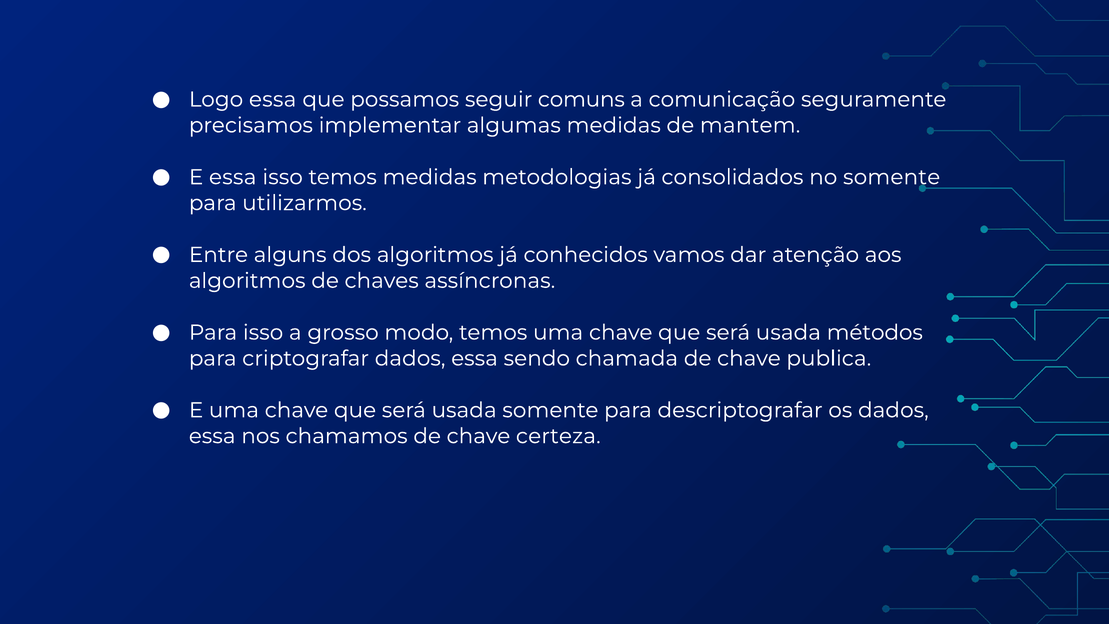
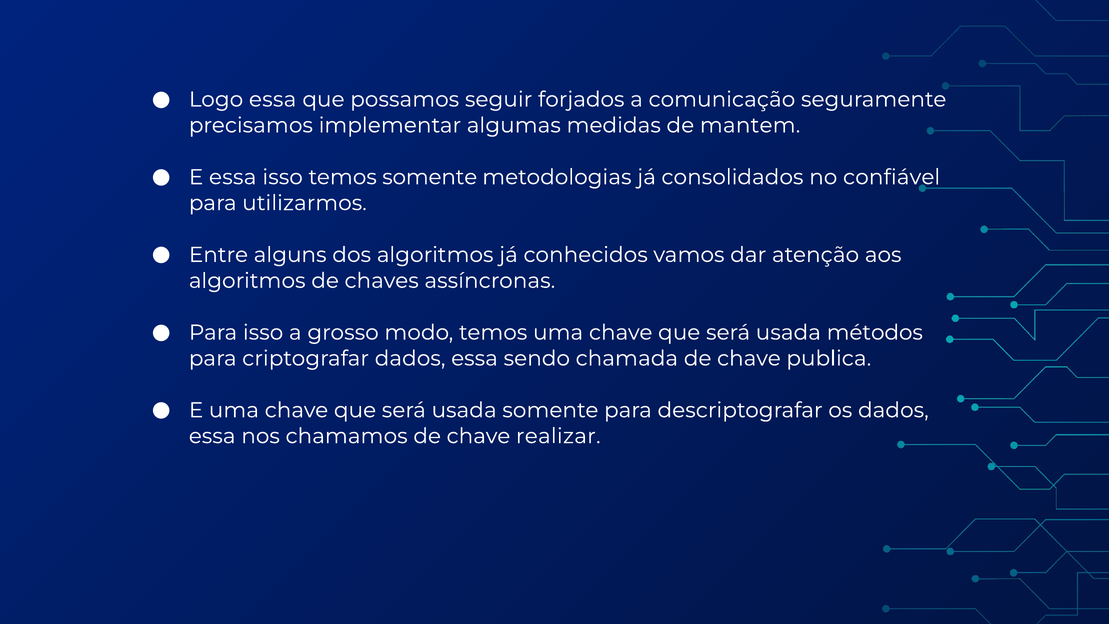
comuns: comuns -> forjados (581, 99)
temos medidas: medidas -> somente (430, 177)
no somente: somente -> confiável (892, 177)
certeza: certeza -> realizar (558, 436)
